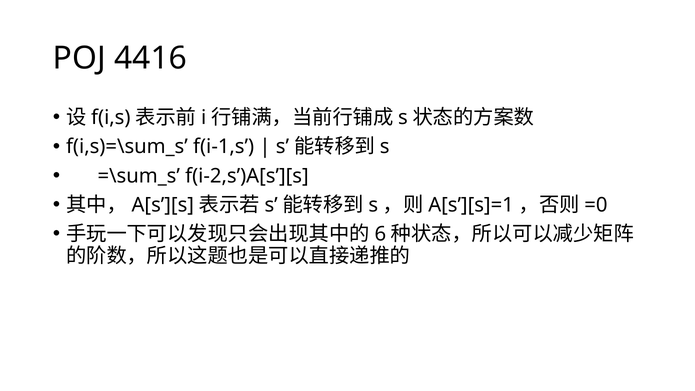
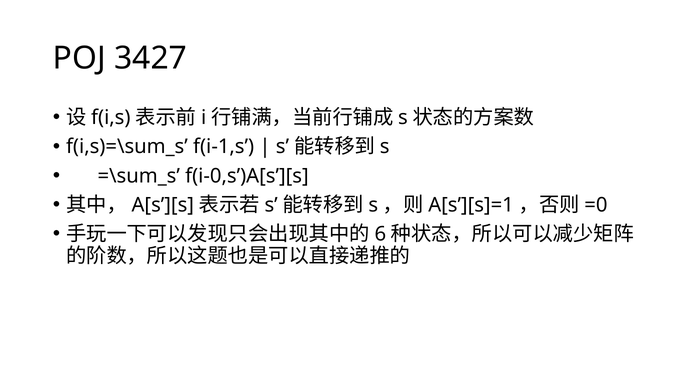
4416: 4416 -> 3427 (151, 58)
f(i-2,s’)A[s’][s: f(i-2,s’)A[s’][s -> f(i-0,s’)A[s’][s (247, 176)
